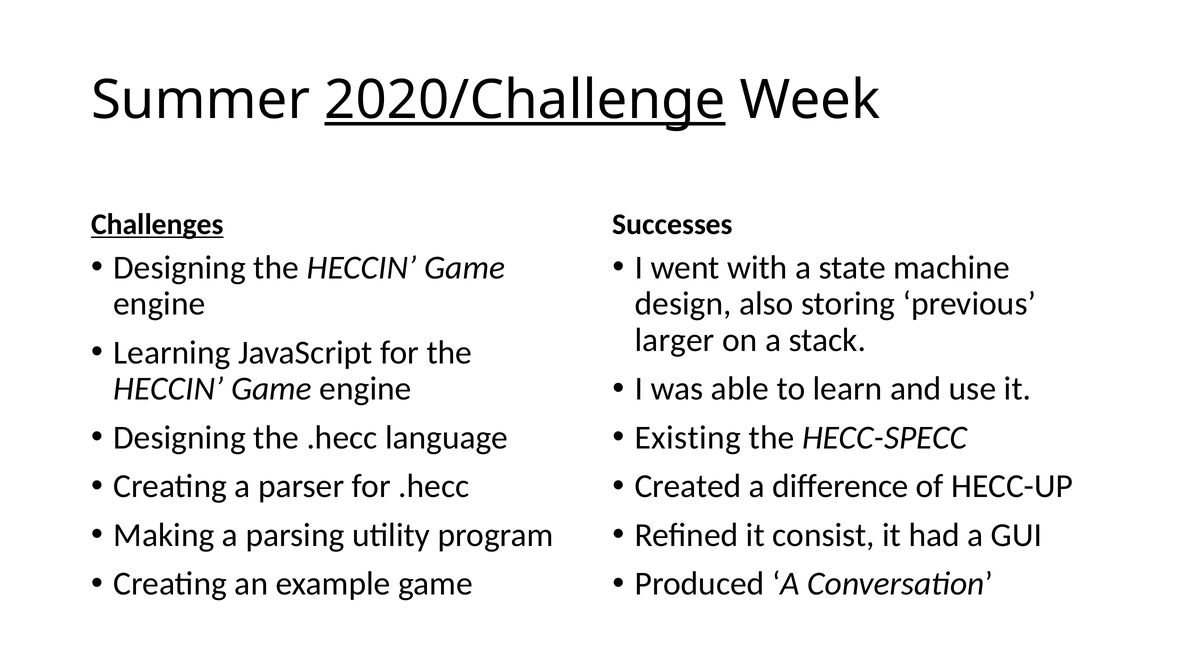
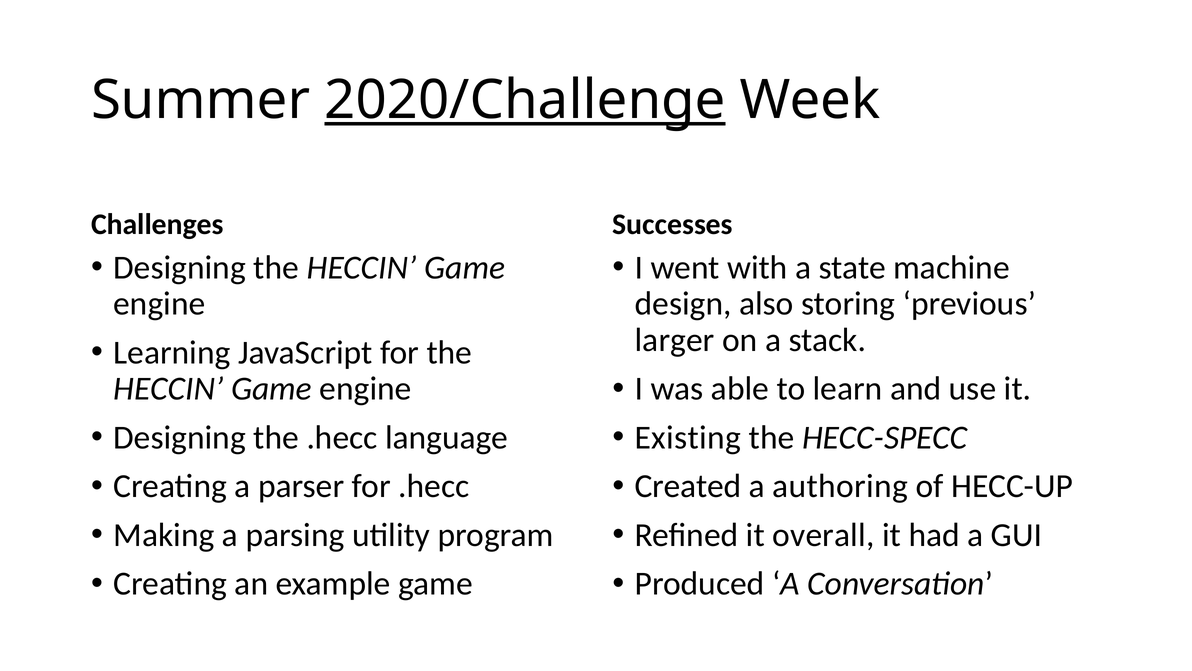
Challenges underline: present -> none (157, 224)
difference: difference -> authoring (840, 486)
consist: consist -> overall (823, 535)
